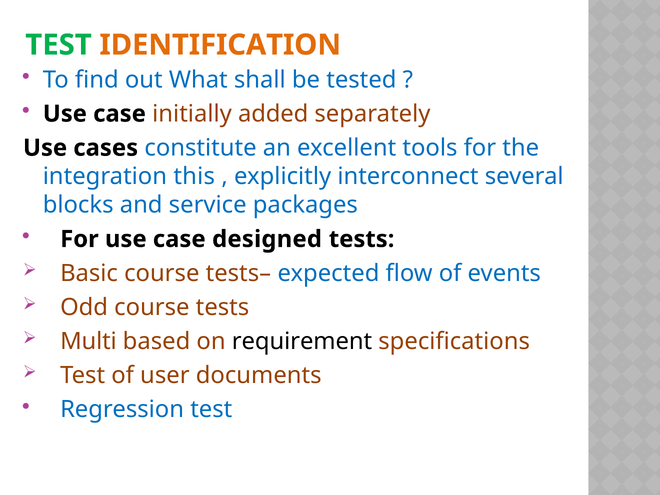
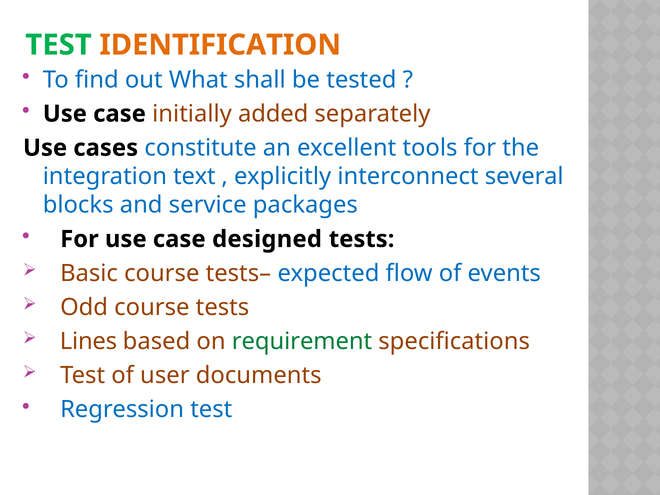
this: this -> text (194, 176)
Multi: Multi -> Lines (88, 341)
requirement colour: black -> green (302, 341)
